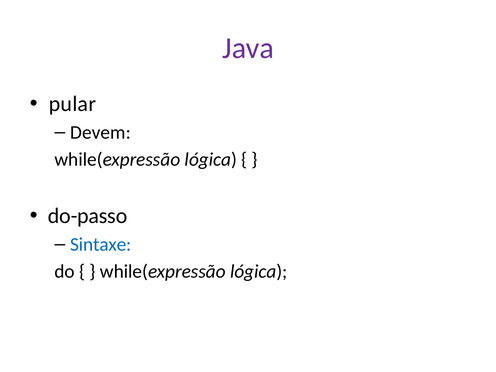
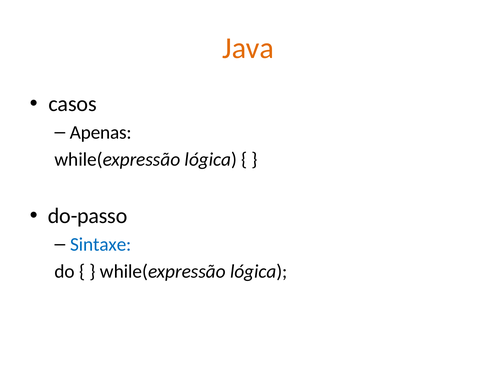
Java colour: purple -> orange (248, 48)
pular: pular -> casos (73, 104)
Devem: Devem -> Apenas (101, 133)
